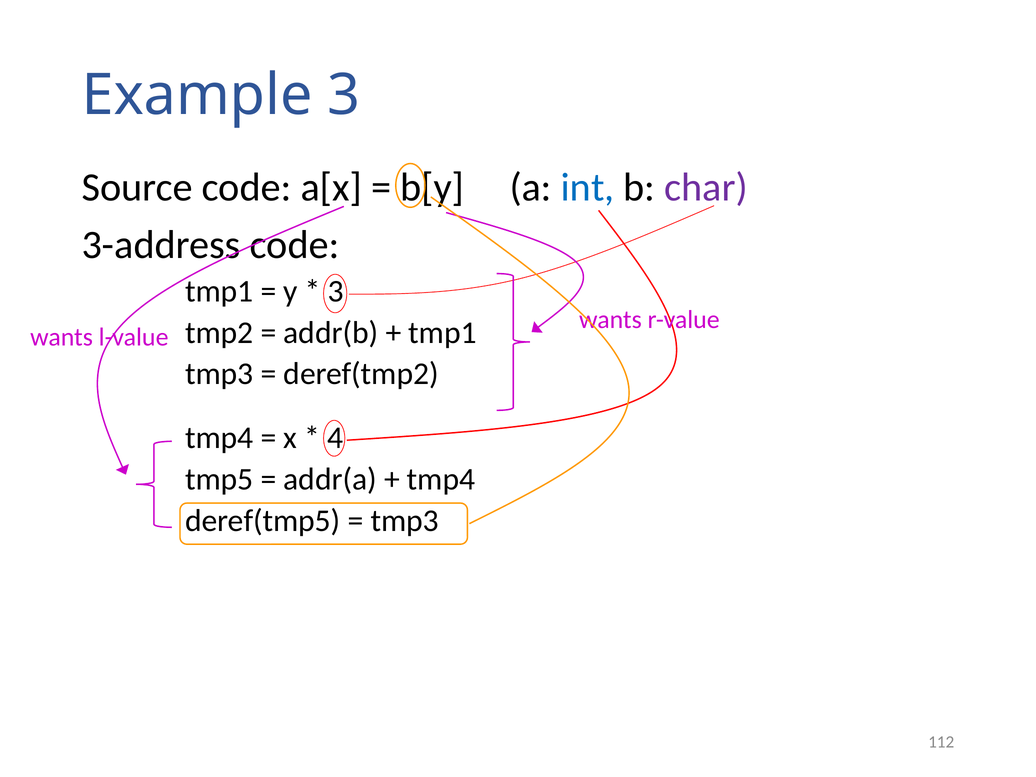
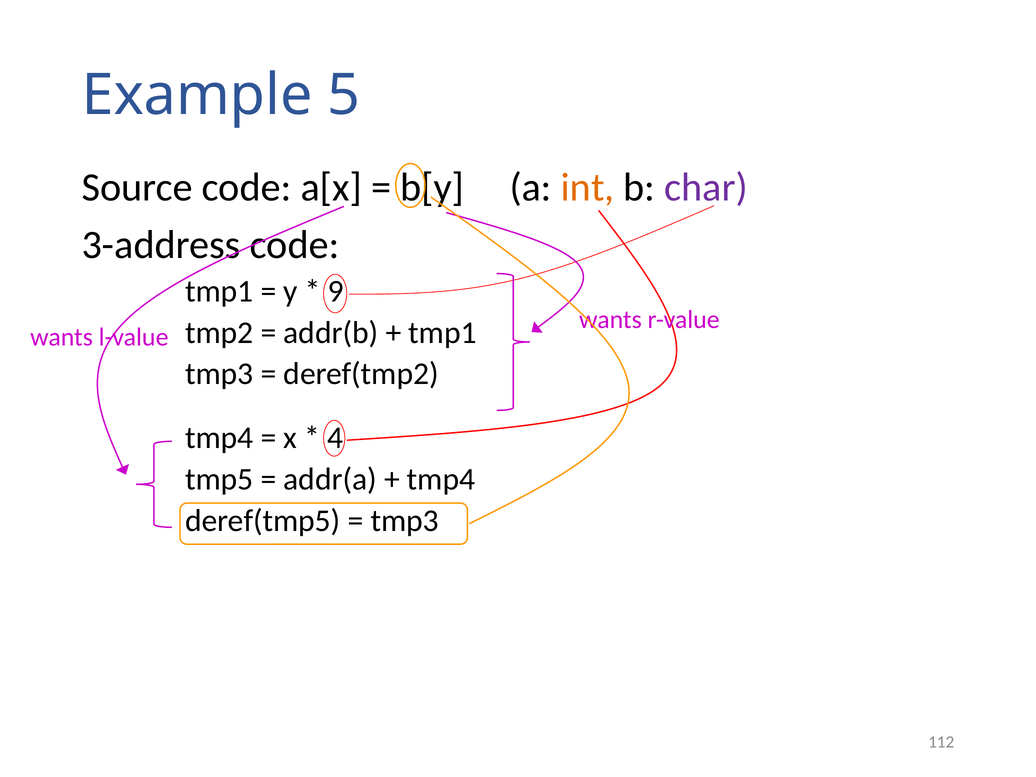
Example 3: 3 -> 5 (344, 95)
int colour: blue -> orange (588, 187)
3: 3 -> 9 (336, 291)
